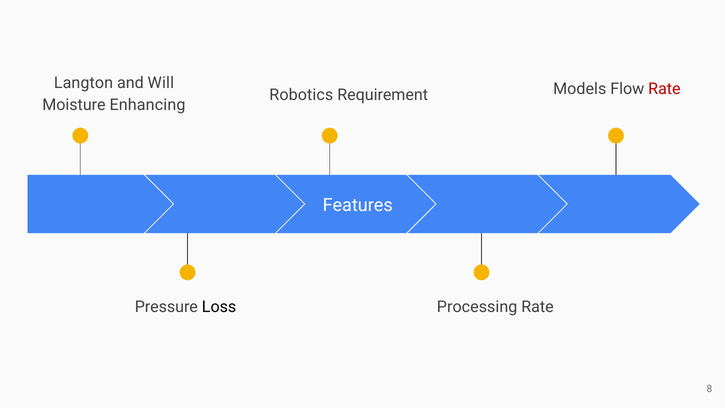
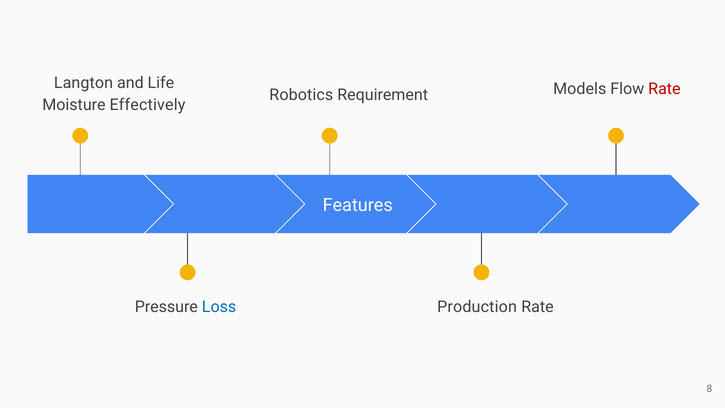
Will: Will -> Life (161, 83)
Enhancing: Enhancing -> Effectively (147, 105)
Loss colour: black -> blue (219, 307)
Processing: Processing -> Production (477, 307)
